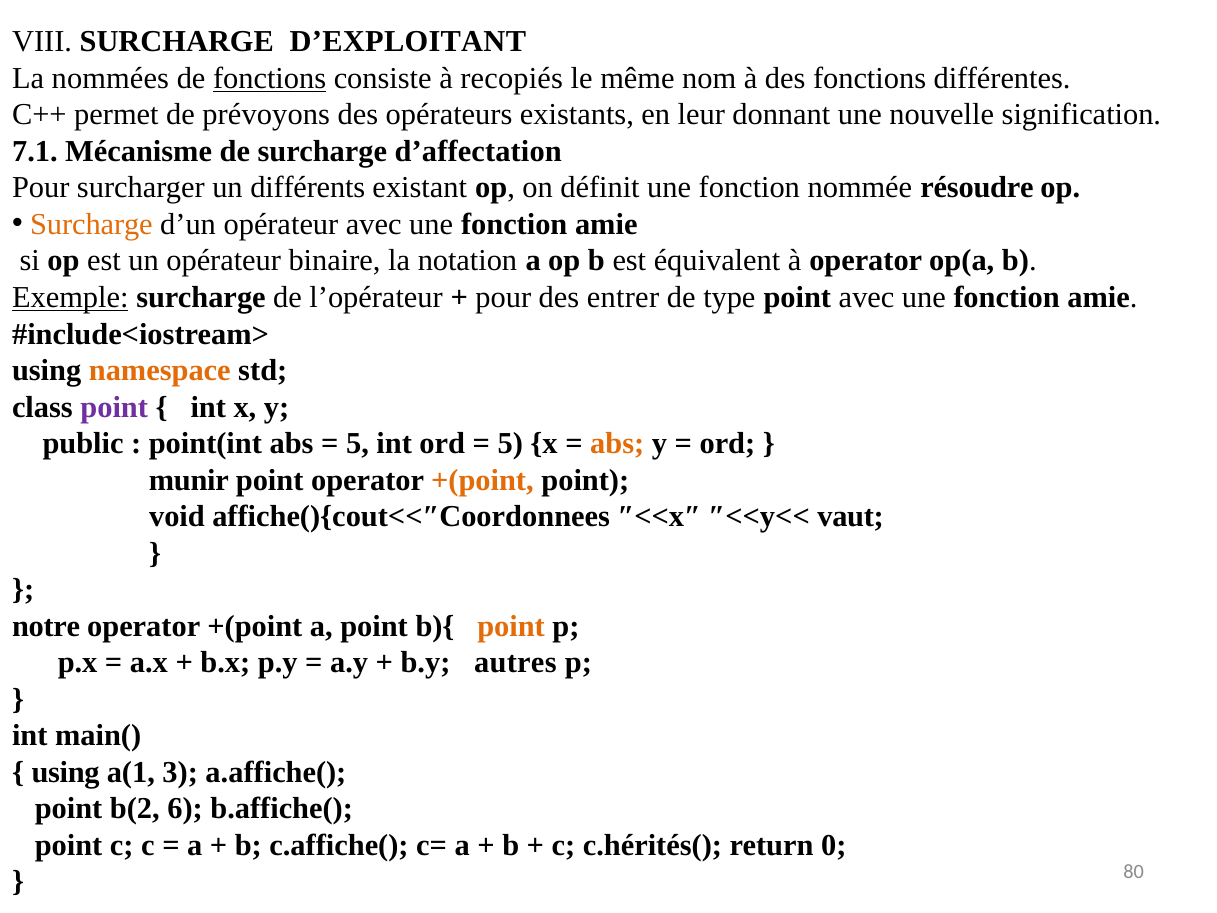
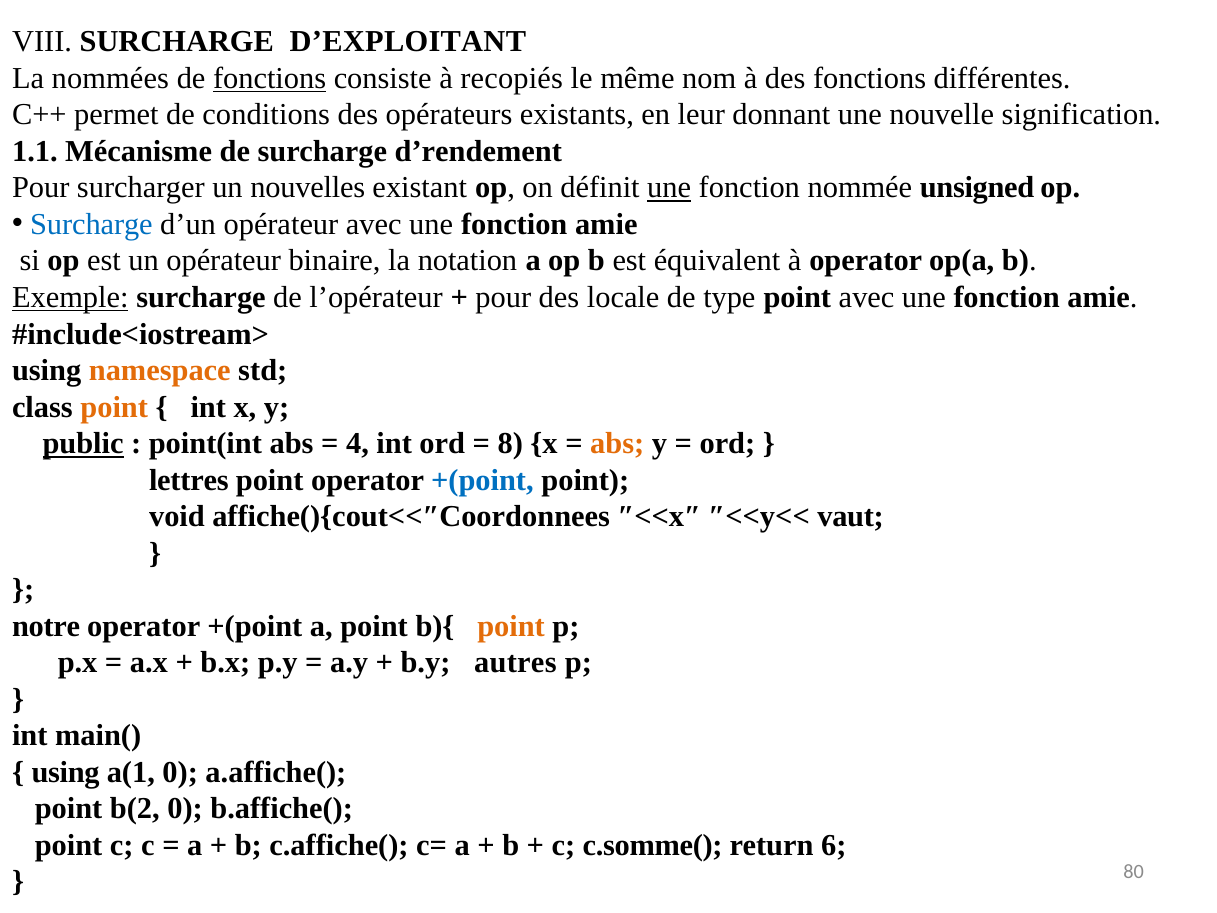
prévoyons: prévoyons -> conditions (266, 115)
7.1: 7.1 -> 1.1 (35, 151)
d’affectation: d’affectation -> d’rendement (478, 151)
différents: différents -> nouvelles (308, 188)
une underline: none -> present (669, 188)
résoudre: résoudre -> unsigned (977, 188)
Surcharge colour: orange -> blue (91, 224)
entrer: entrer -> locale (623, 297)
point colour: purple -> orange (114, 407)
public underline: none -> present (83, 443)
5: 5 -> 4 (357, 443)
5: 5 -> 8 (510, 443)
munir: munir -> lettres (189, 480)
+(point colour: orange -> blue (482, 480)
a(1 3: 3 -> 0 (180, 772)
b(2 6: 6 -> 0 (185, 809)
c.hérités(: c.hérités( -> c.somme( (653, 845)
0: 0 -> 6 (834, 845)
